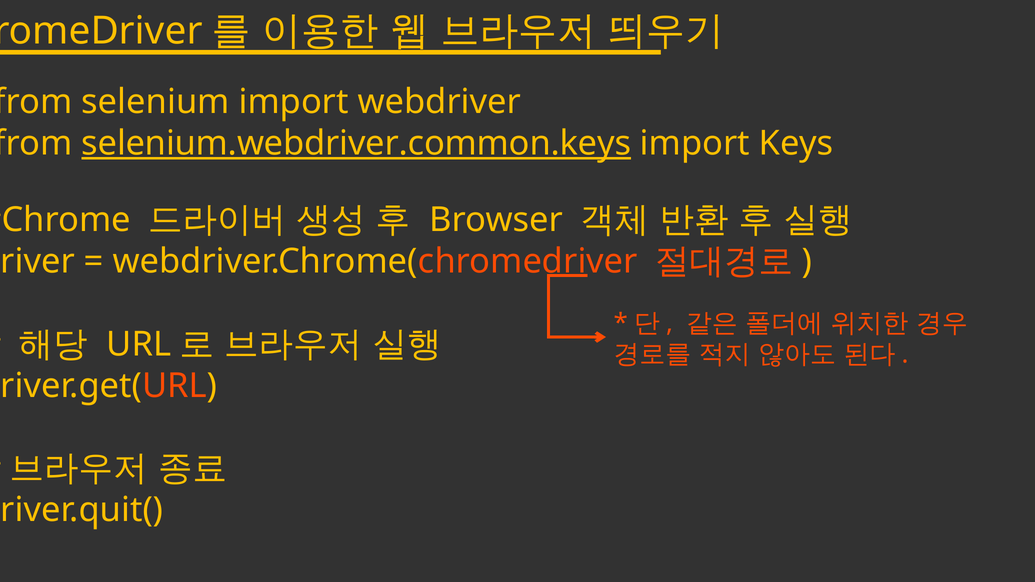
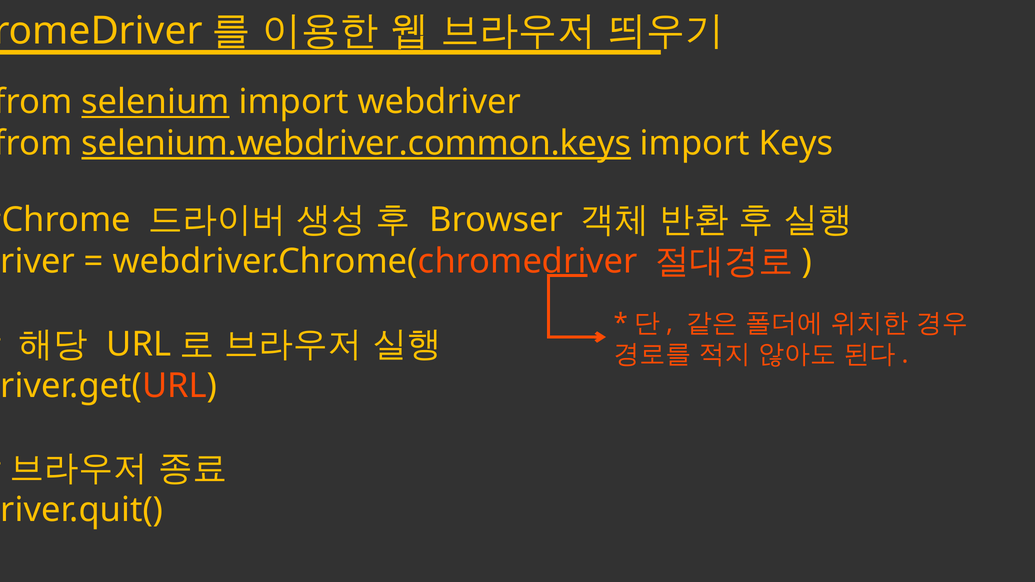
selenium underline: none -> present (156, 102)
